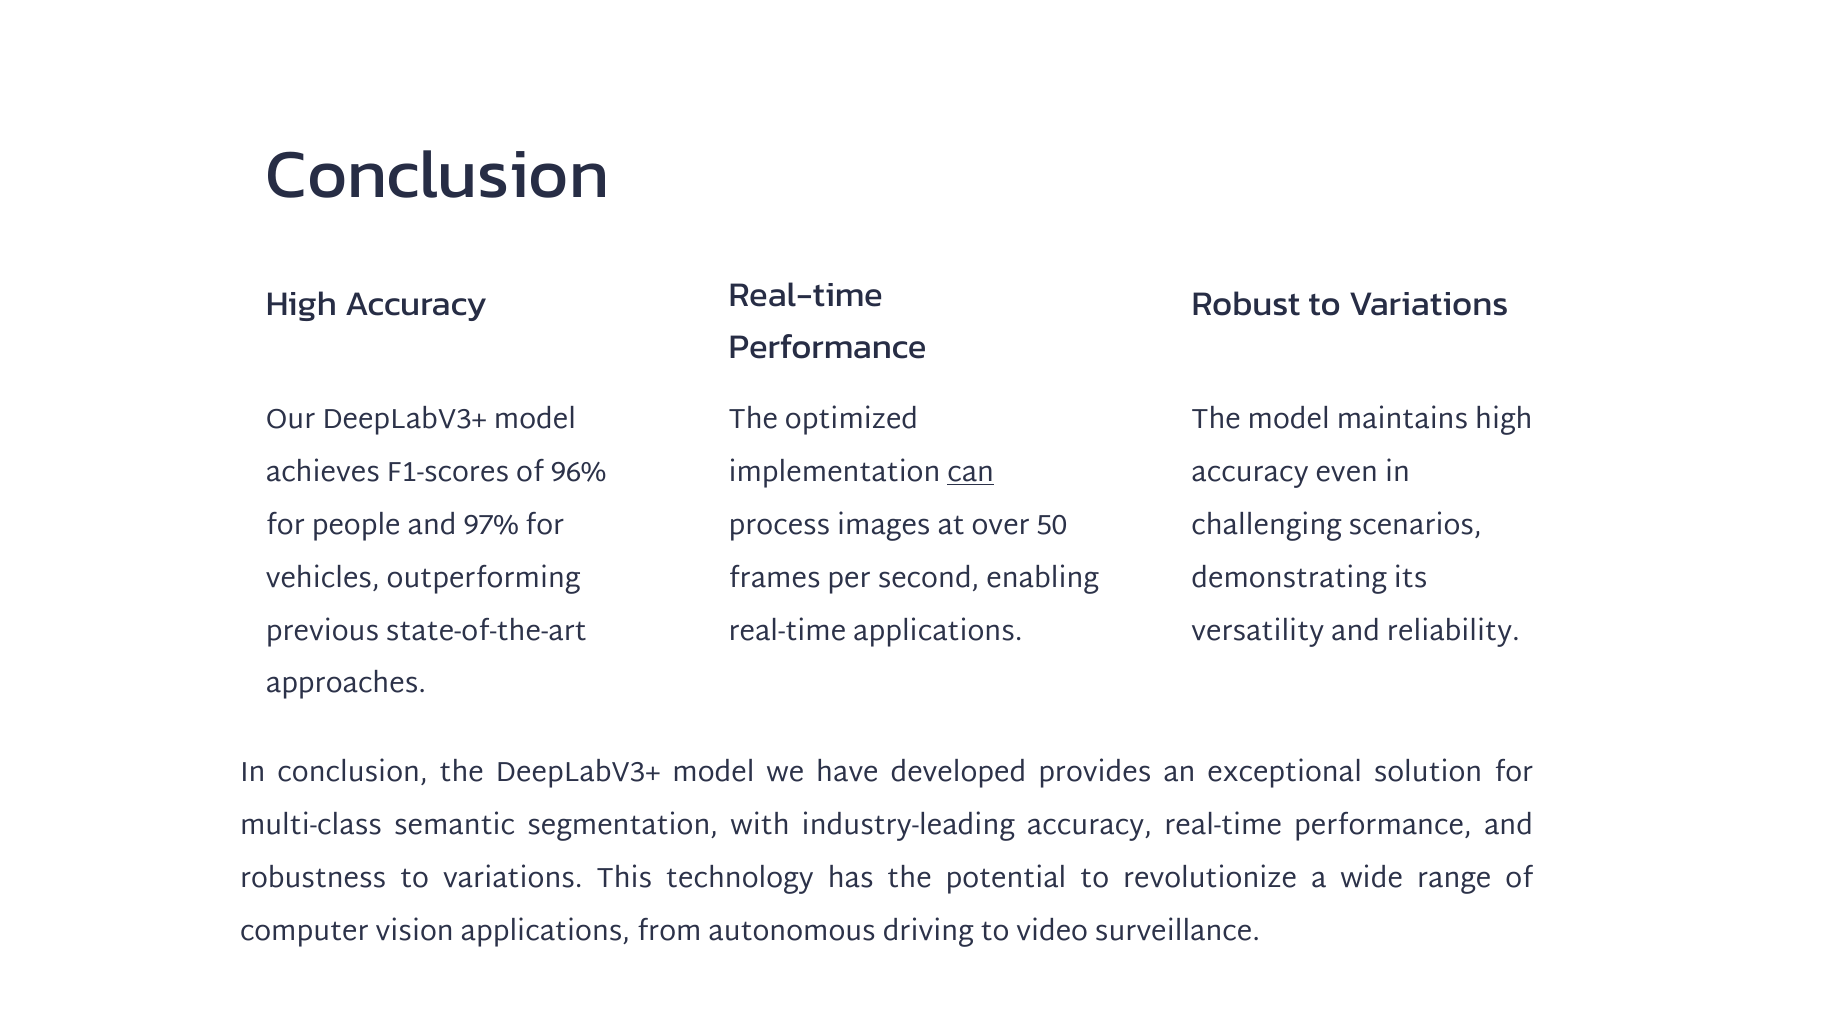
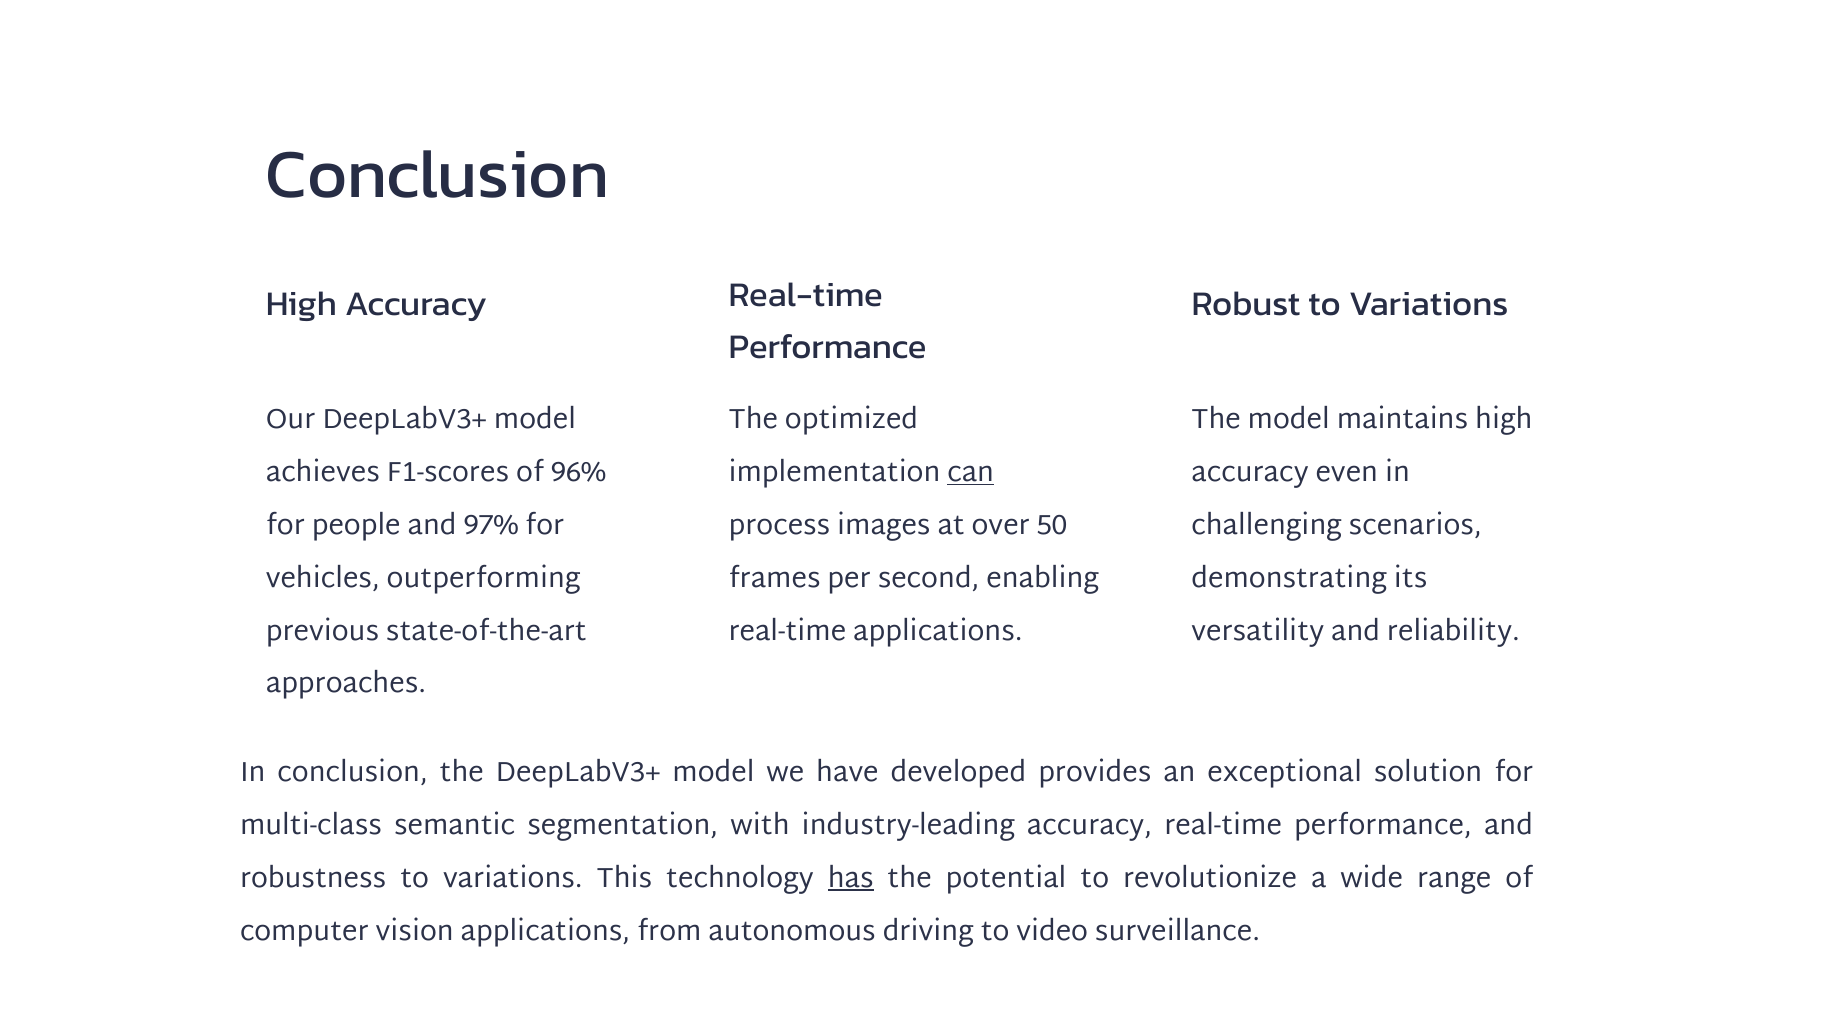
has underline: none -> present (851, 879)
